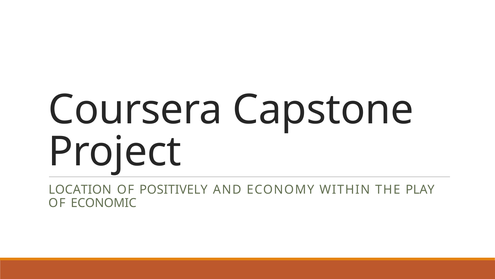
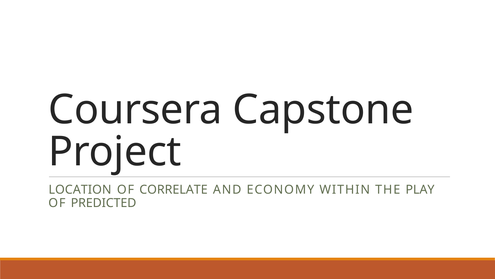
POSITIVELY: POSITIVELY -> CORRELATE (173, 189)
ECONOMIC: ECONOMIC -> PREDICTED (104, 203)
